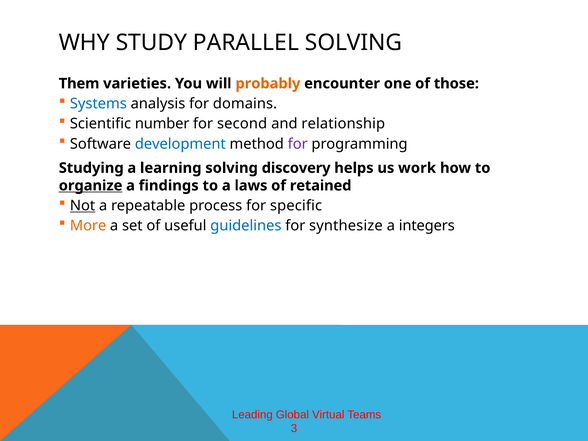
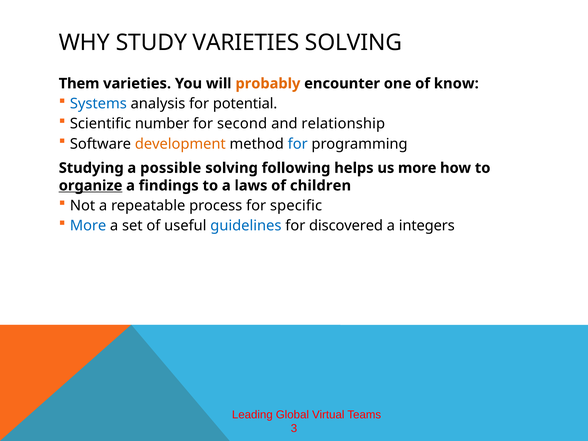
STUDY PARALLEL: PARALLEL -> VARIETIES (246, 43)
those: those -> know (456, 84)
domains: domains -> potential (245, 104)
development colour: blue -> orange (180, 144)
for colour: purple -> blue (298, 144)
learning: learning -> possible (171, 168)
discovery: discovery -> following (296, 168)
us work: work -> more (417, 168)
retained: retained -> children (321, 186)
Not underline: present -> none (83, 206)
More colour: orange -> blue (88, 226)
synthesize: synthesize -> discovered (346, 226)
